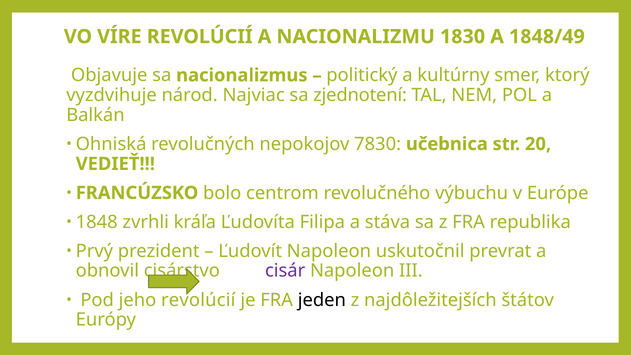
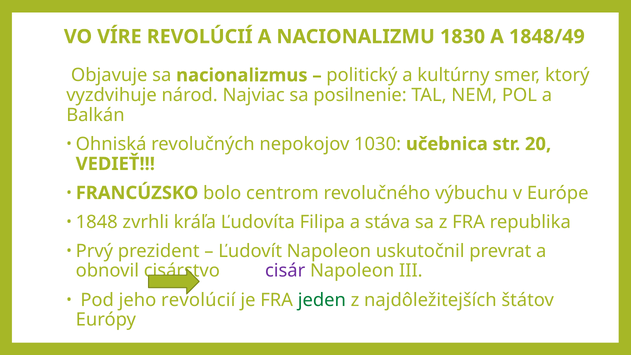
zjednotení: zjednotení -> posilnenie (360, 95)
7830: 7830 -> 1030 (378, 144)
jeden colour: black -> green (322, 300)
